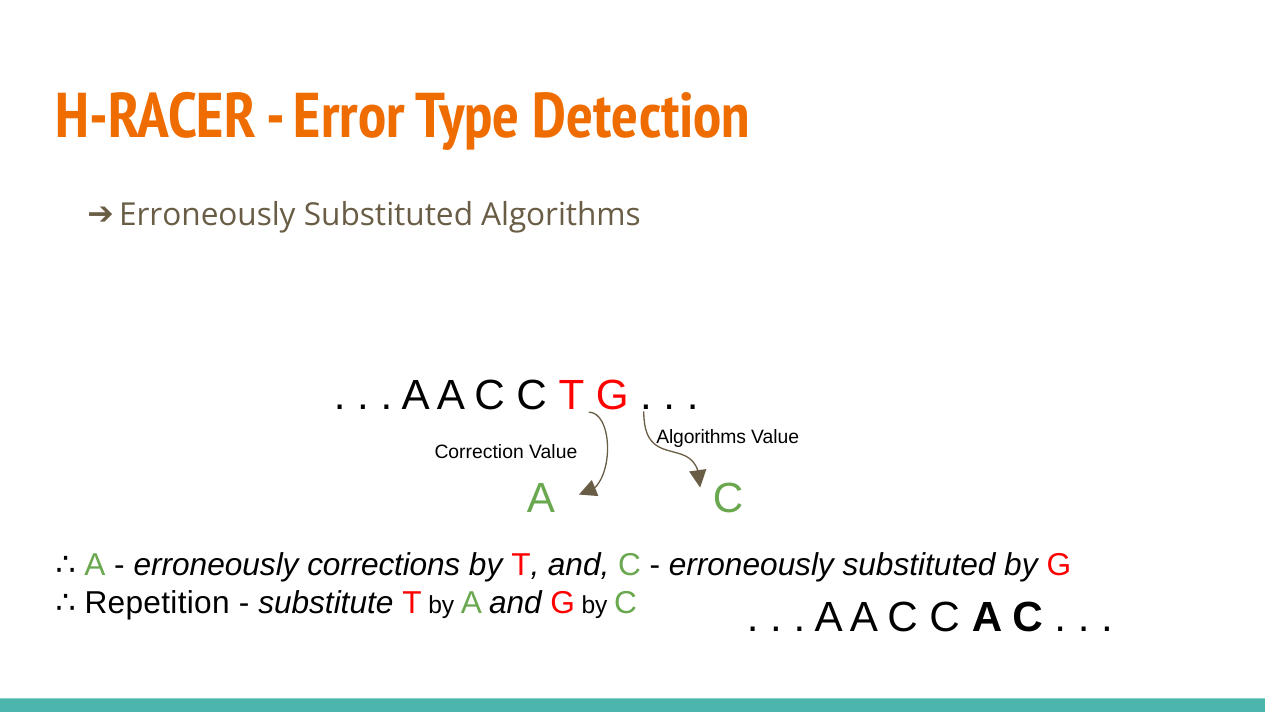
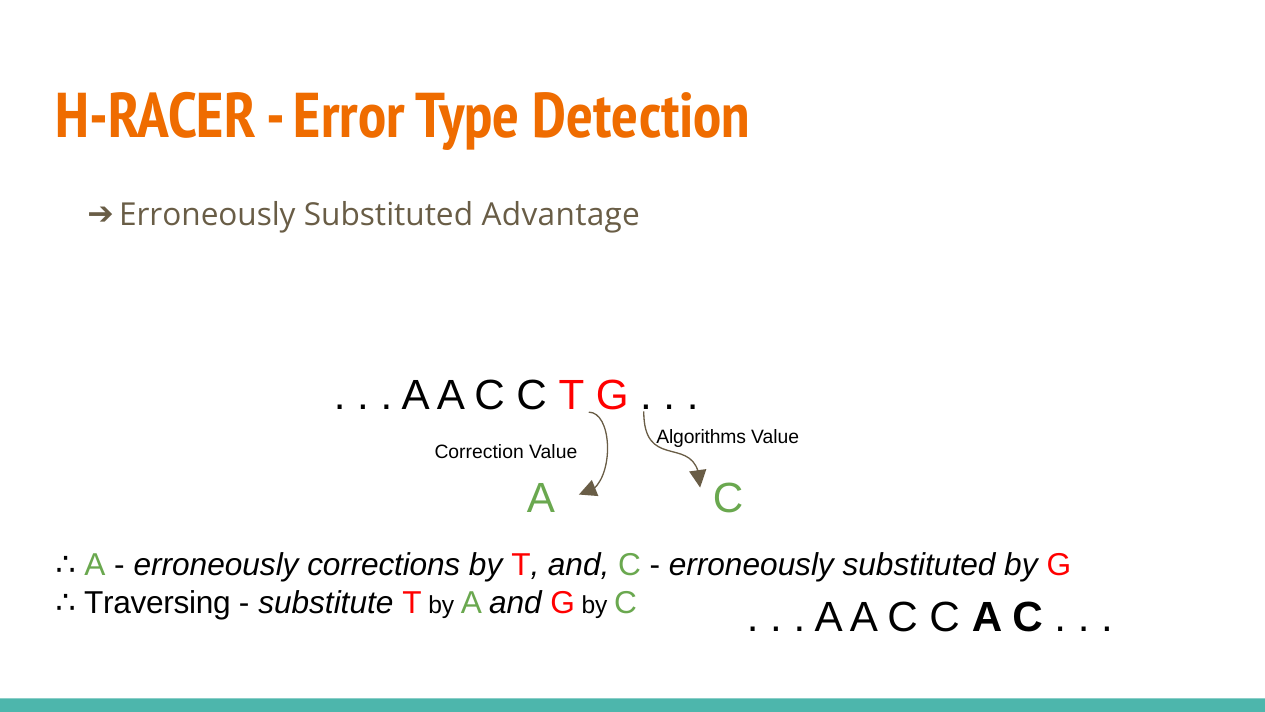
Substituted Algorithms: Algorithms -> Advantage (561, 215)
Repetition: Repetition -> Traversing (157, 603)
